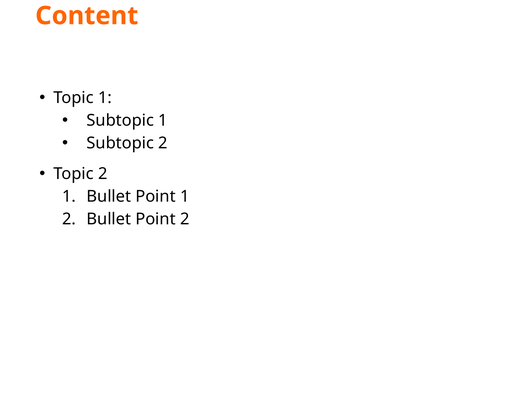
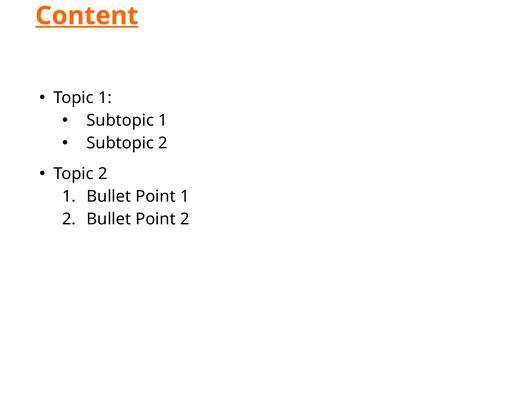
Content underline: none -> present (87, 16)
